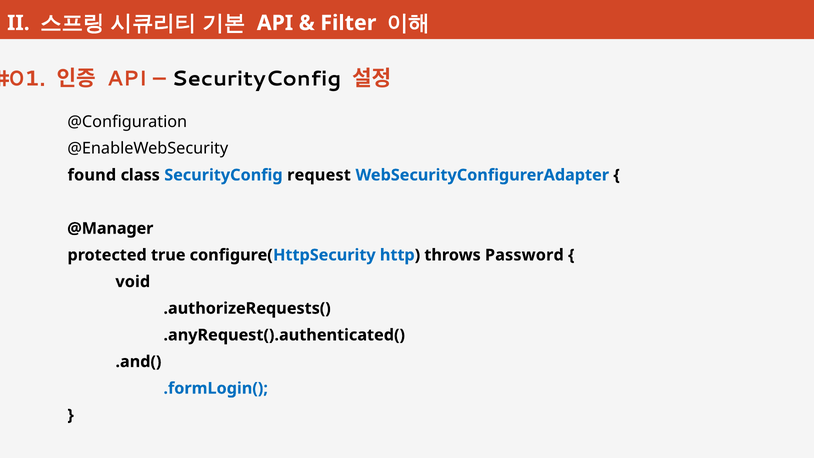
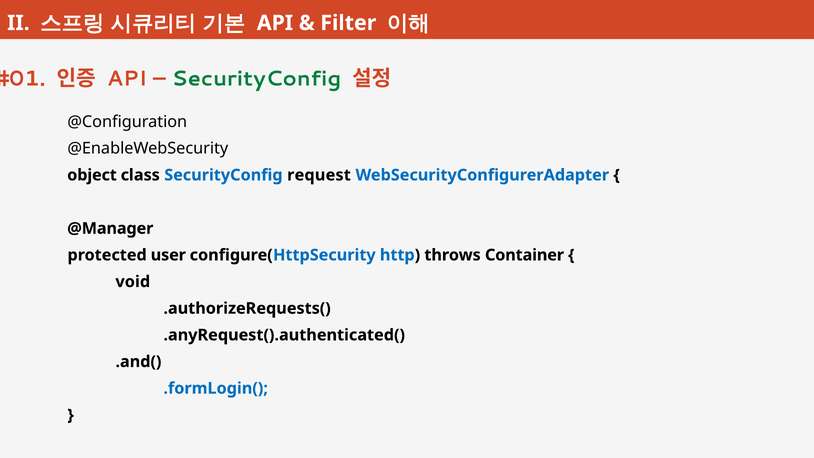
SecurityConfig colour: black -> green (257, 79)
found: found -> object (92, 175)
true: true -> user (168, 255)
Password: Password -> Container (524, 255)
